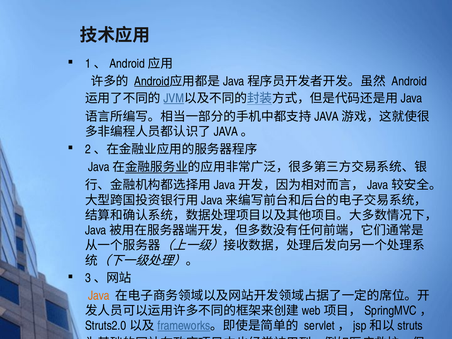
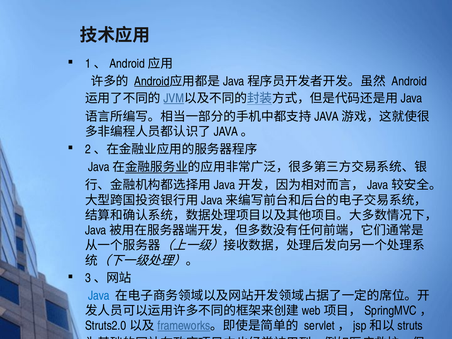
Java colour: orange -> blue (99, 296)
